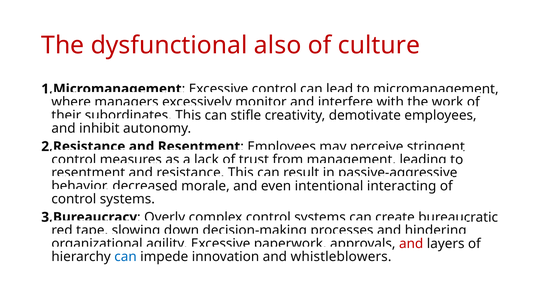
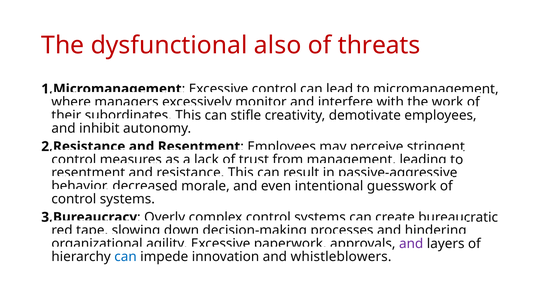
culture: culture -> threats (379, 45)
interacting: interacting -> guesswork (402, 186)
and colour: red -> purple (411, 244)
